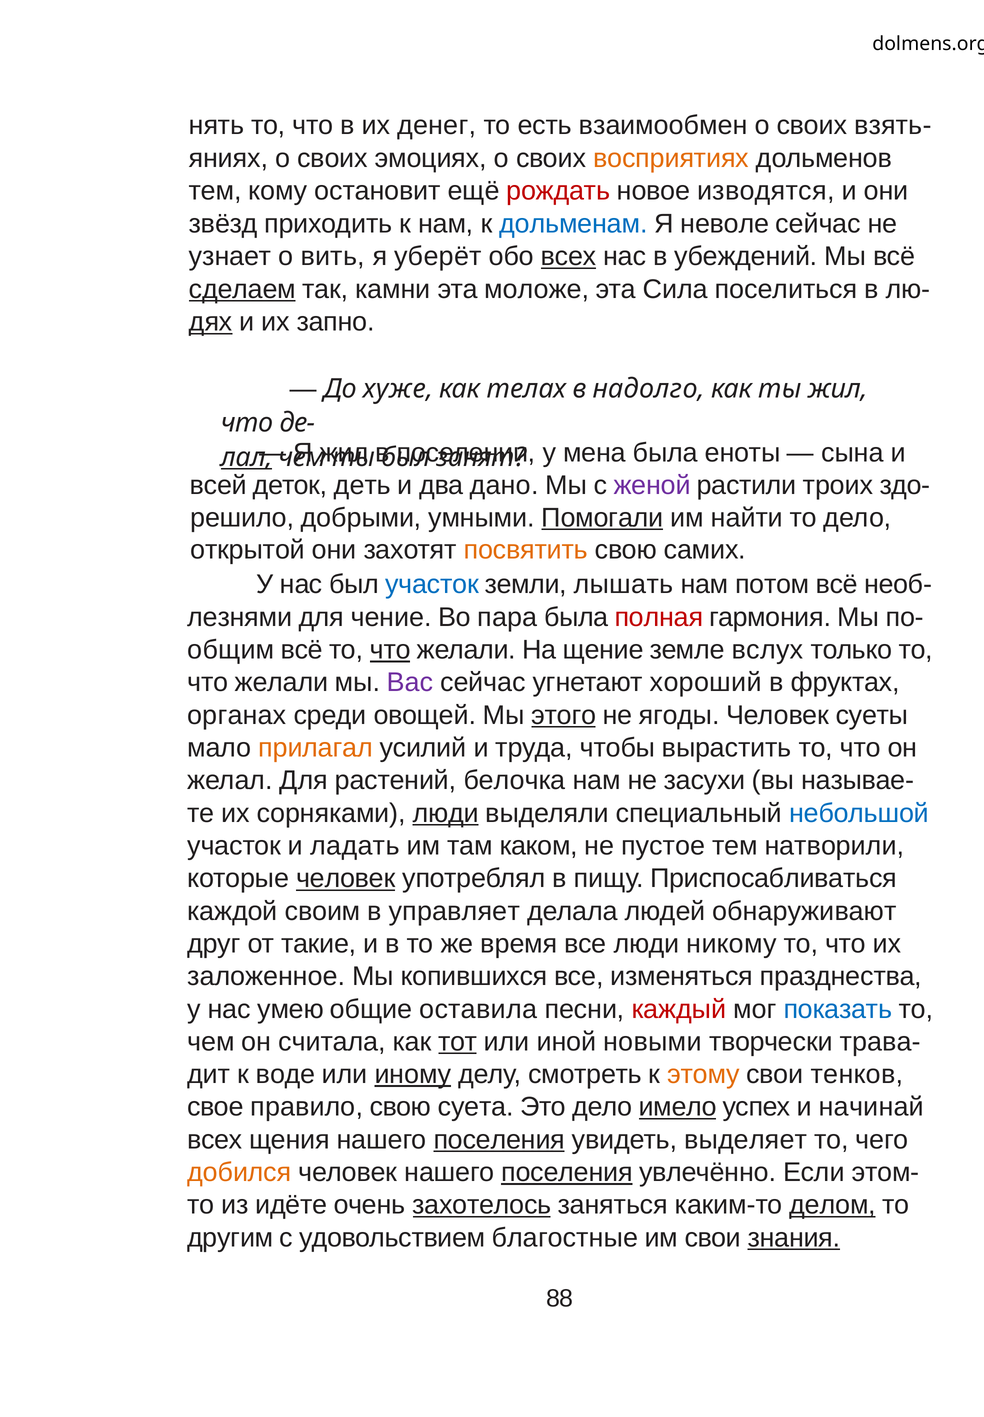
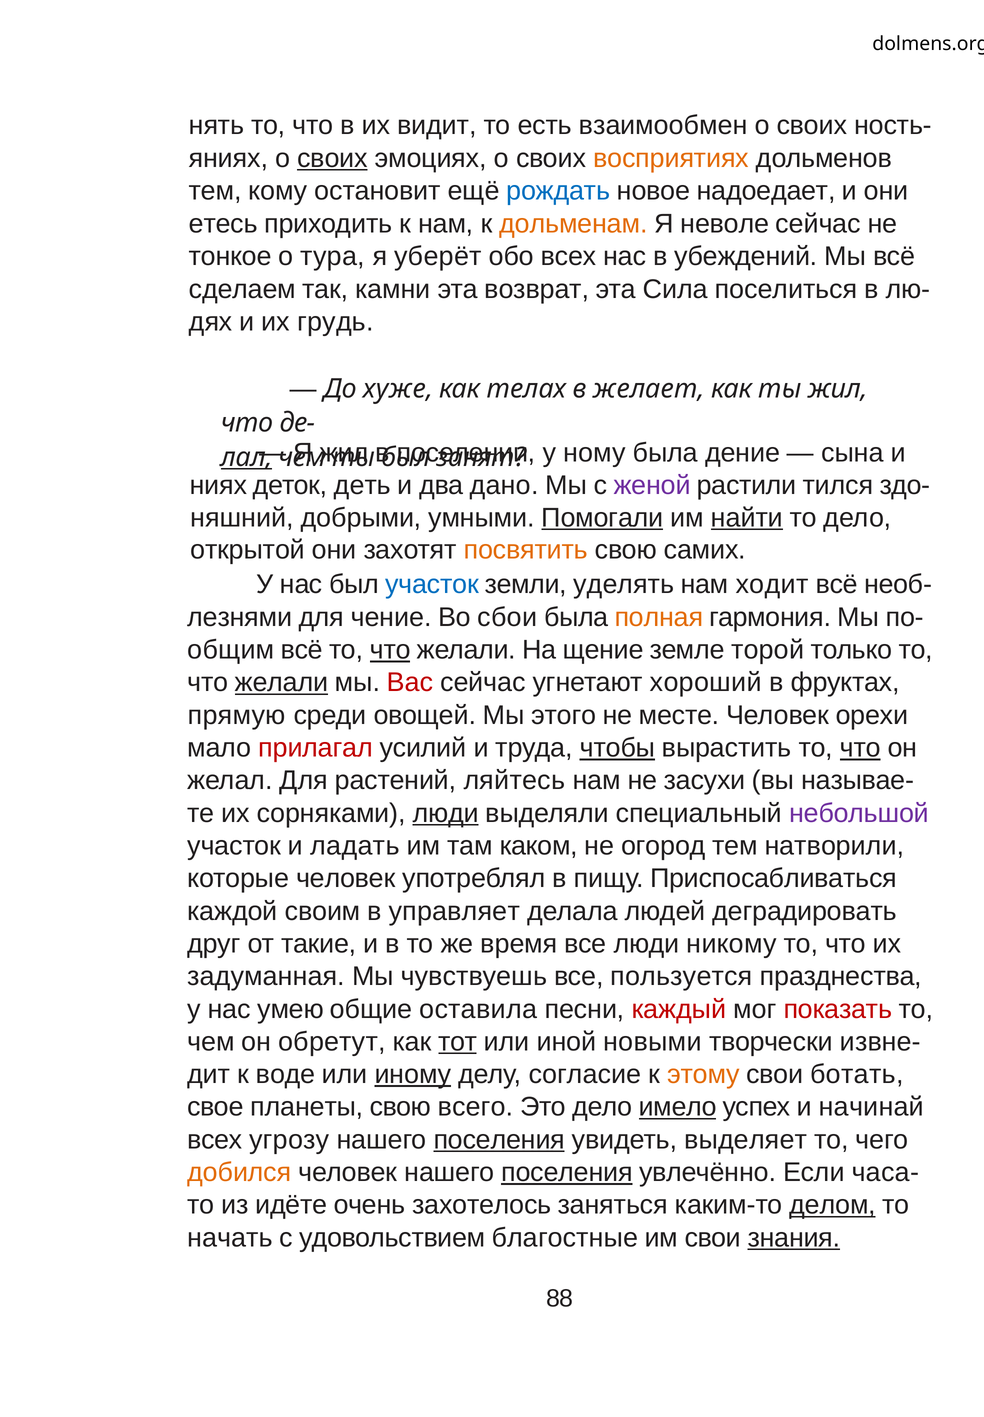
денег: денег -> видит (437, 125)
взять-: взять- -> ность- (893, 125)
своих underline: none -> present (332, 158)
рождать colour: red -> blue (558, 191)
изводятся: изводятся -> надоедает (766, 191)
звёзд: звёзд -> етесь (223, 224)
дольменам colour: blue -> orange (573, 224)
узнает: узнает -> тонкое (230, 256)
вить: вить -> тура (333, 256)
всех underline: present -> none (569, 256)
сделаем underline: present -> none (242, 289)
моложе: моложе -> возврат (537, 289)
дях underline: present -> none (211, 322)
запно: запно -> грудь (335, 322)
надолго: надолго -> желает (649, 389)
мена: мена -> ному (594, 453)
еноты: еноты -> дение (743, 453)
всей: всей -> ниях (218, 485)
троих: троих -> тился (838, 485)
решило: решило -> няшний (242, 517)
найти underline: none -> present (747, 517)
лышать: лышать -> уделять (624, 584)
потом: потом -> ходит (772, 584)
пара: пара -> сбои (507, 617)
полная colour: red -> orange (659, 617)
вслух: вслух -> торой (768, 650)
желали underline: none -> present (282, 682)
Вас colour: purple -> red (410, 682)
органах: органах -> прямую (237, 715)
этого underline: present -> none (564, 715)
ягоды: ягоды -> месте (679, 715)
суеты: суеты -> орехи (872, 715)
прилагал colour: orange -> red (316, 748)
чтобы underline: none -> present (617, 748)
что underline: none -> present (860, 748)
белочка: белочка -> ляйтесь (514, 780)
небольшой colour: blue -> purple (859, 813)
пустое: пустое -> огород (663, 845)
человек underline: present -> none (346, 878)
обнаруживают: обнаруживают -> деградировать (805, 911)
заложенное: заложенное -> задуманная (266, 976)
копившихся: копившихся -> чувствуешь (474, 976)
изменяться: изменяться -> пользуется (682, 976)
показать colour: blue -> red (838, 1009)
считала: считала -> обретут (332, 1041)
трава-: трава- -> извне- (880, 1041)
смотреть: смотреть -> согласие (585, 1074)
тенков: тенков -> ботать (857, 1074)
правило: правило -> планеты (307, 1107)
суета: суета -> всего (476, 1107)
щения: щения -> угрозу (289, 1139)
этом-: этом- -> часа- (885, 1172)
захотелось underline: present -> none (482, 1205)
другим: другим -> начать (230, 1237)
